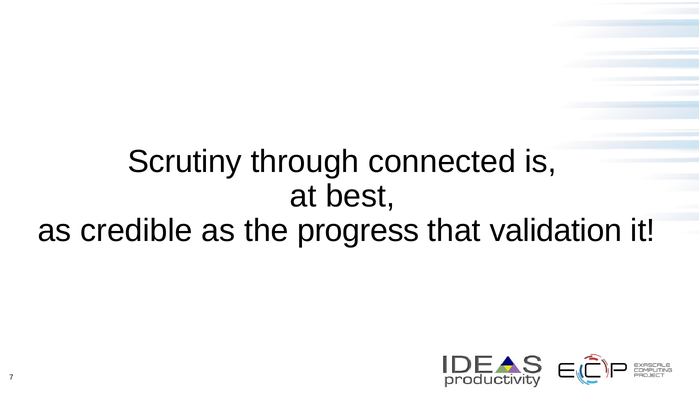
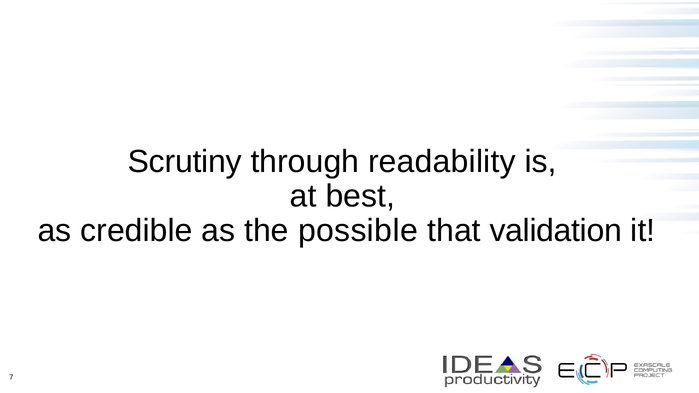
connected: connected -> readability (442, 162)
progress: progress -> possible (358, 231)
